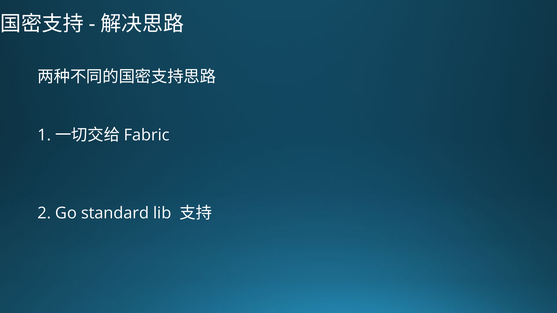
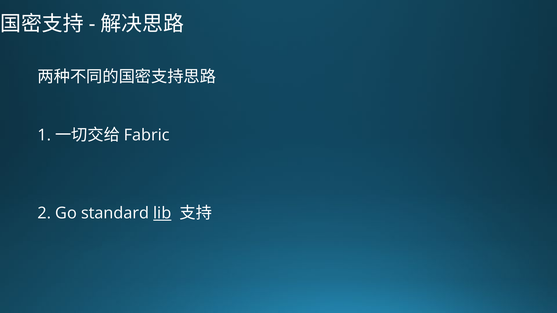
lib underline: none -> present (162, 213)
